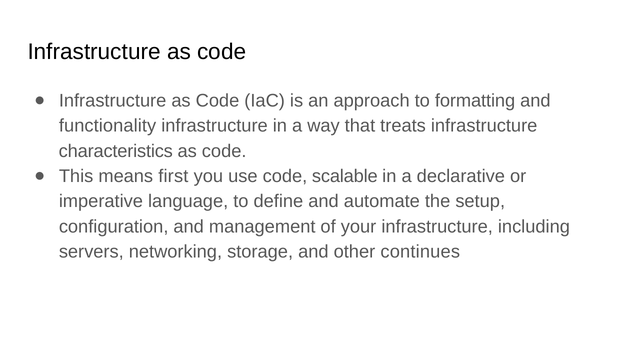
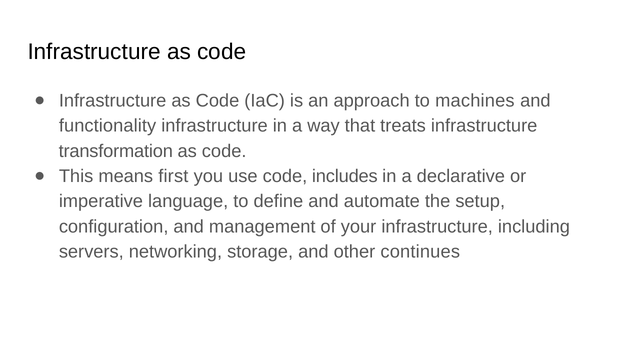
formatting: formatting -> machines (475, 101)
characteristics: characteristics -> transformation (116, 151)
scalable: scalable -> includes (345, 176)
